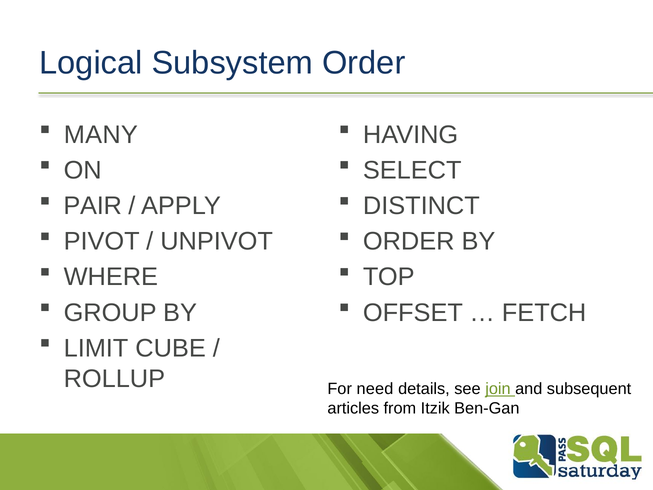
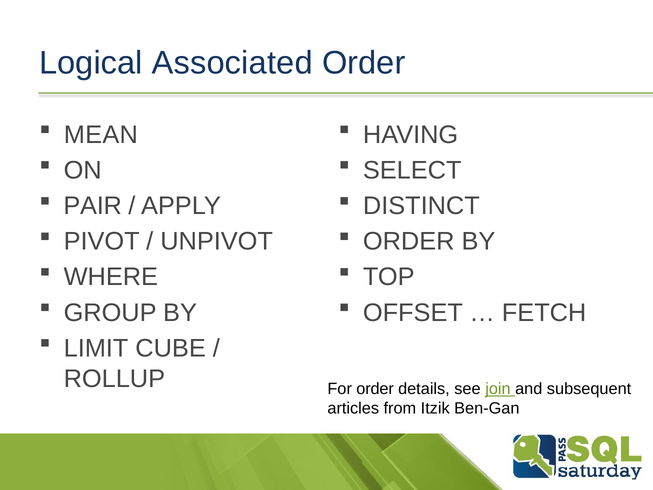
Subsystem: Subsystem -> Associated (232, 63)
MANY: MANY -> MEAN (101, 135)
For need: need -> order (375, 389)
